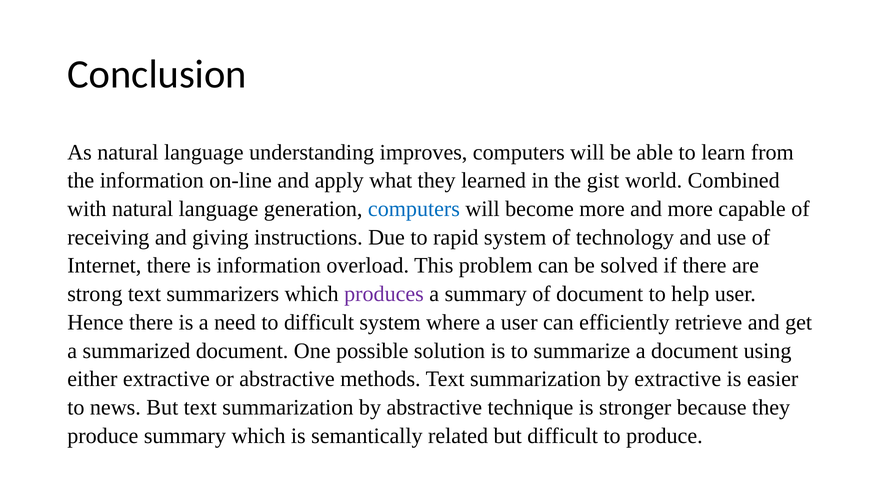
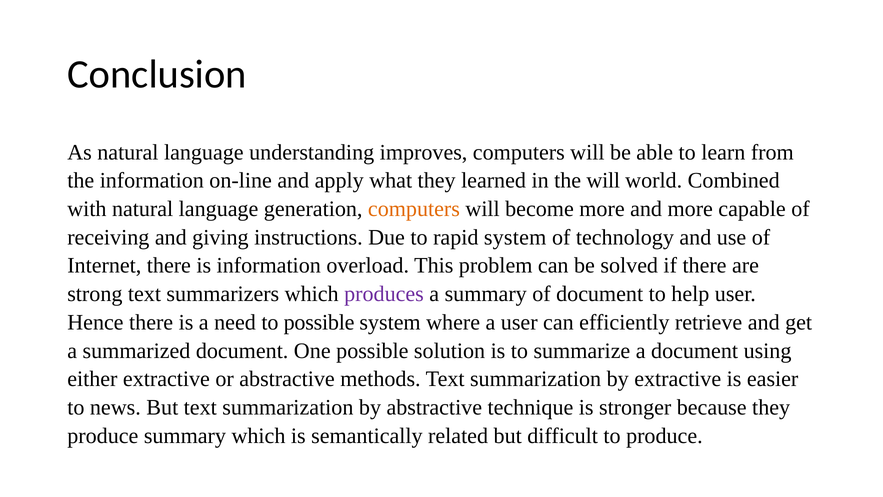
the gist: gist -> will (603, 181)
computers colour: blue -> orange (414, 209)
to difficult: difficult -> possible (319, 322)
